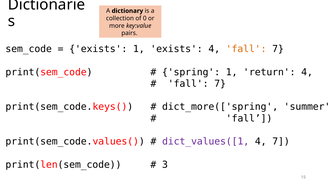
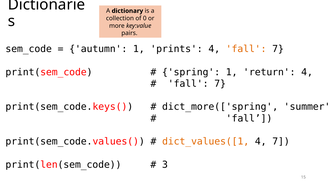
exists: exists -> autumn (98, 49)
1 exists: exists -> prints (177, 49)
dict_values([1 colour: purple -> orange (206, 142)
